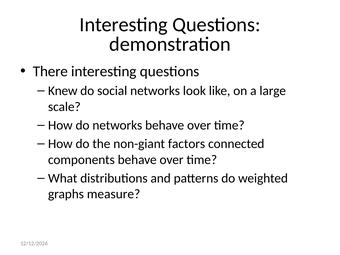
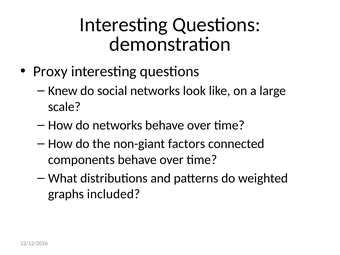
There: There -> Proxy (50, 71)
measure: measure -> included (114, 194)
